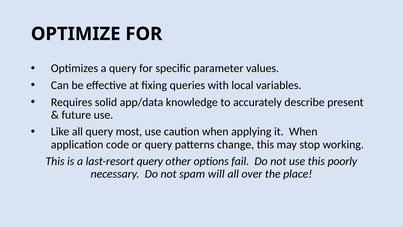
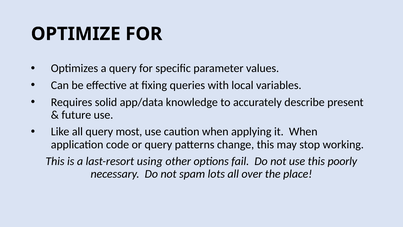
last-resort query: query -> using (150, 161)
will: will -> lots (216, 174)
